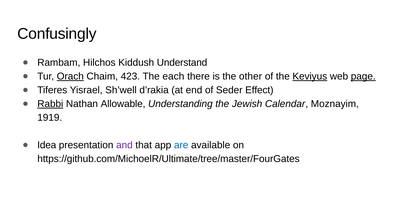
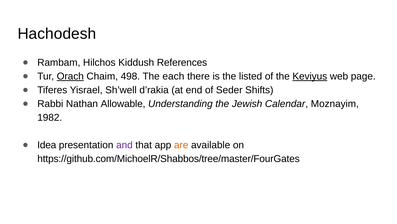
Confusingly: Confusingly -> Hachodesh (57, 34)
Understand: Understand -> References (182, 62)
423: 423 -> 498 (130, 76)
other: other -> listed (251, 76)
page underline: present -> none (363, 76)
Effect: Effect -> Shifts (259, 90)
Rabbi underline: present -> none (50, 104)
1919: 1919 -> 1982 (50, 117)
are colour: blue -> orange (181, 145)
https://github.com/MichoelR/Ultimate/tree/master/FourGates: https://github.com/MichoelR/Ultimate/tree/master/FourGates -> https://github.com/MichoelR/Shabbos/tree/master/FourGates (169, 158)
